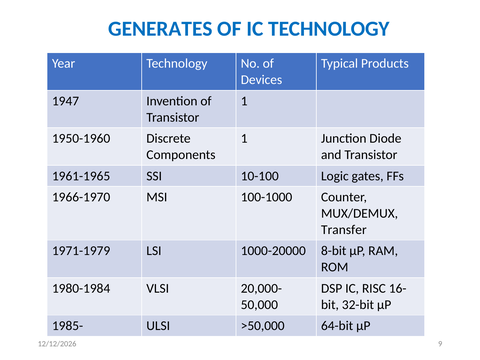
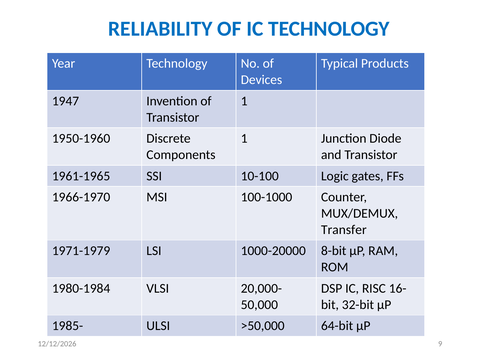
GENERATES: GENERATES -> RELIABILITY (160, 29)
